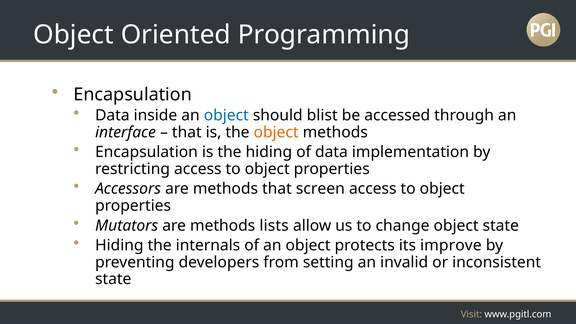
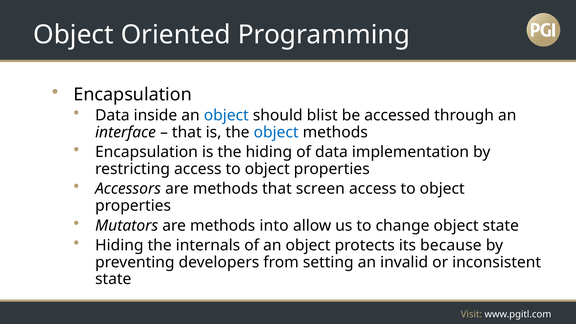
object colour: orange -> blue (276, 132)
lists: lists -> into (274, 226)
improve: improve -> because (451, 245)
